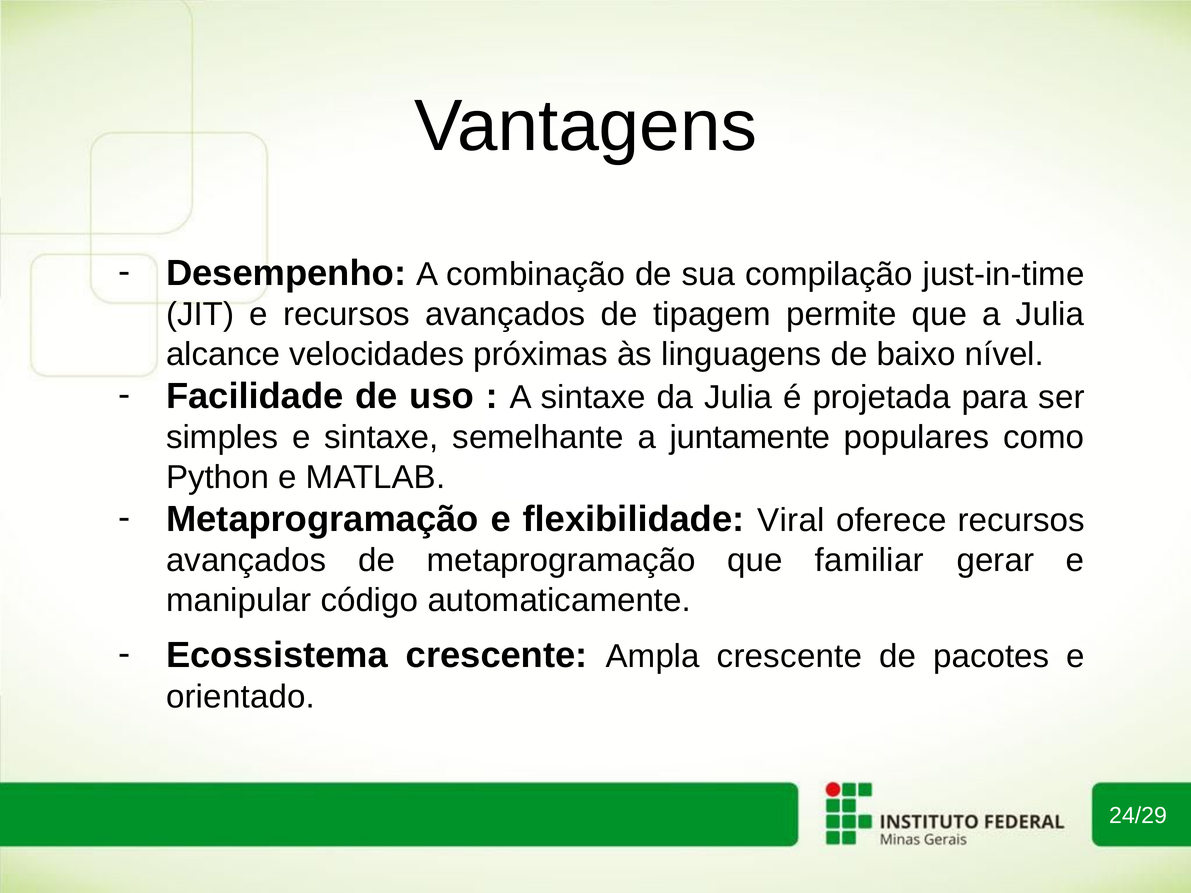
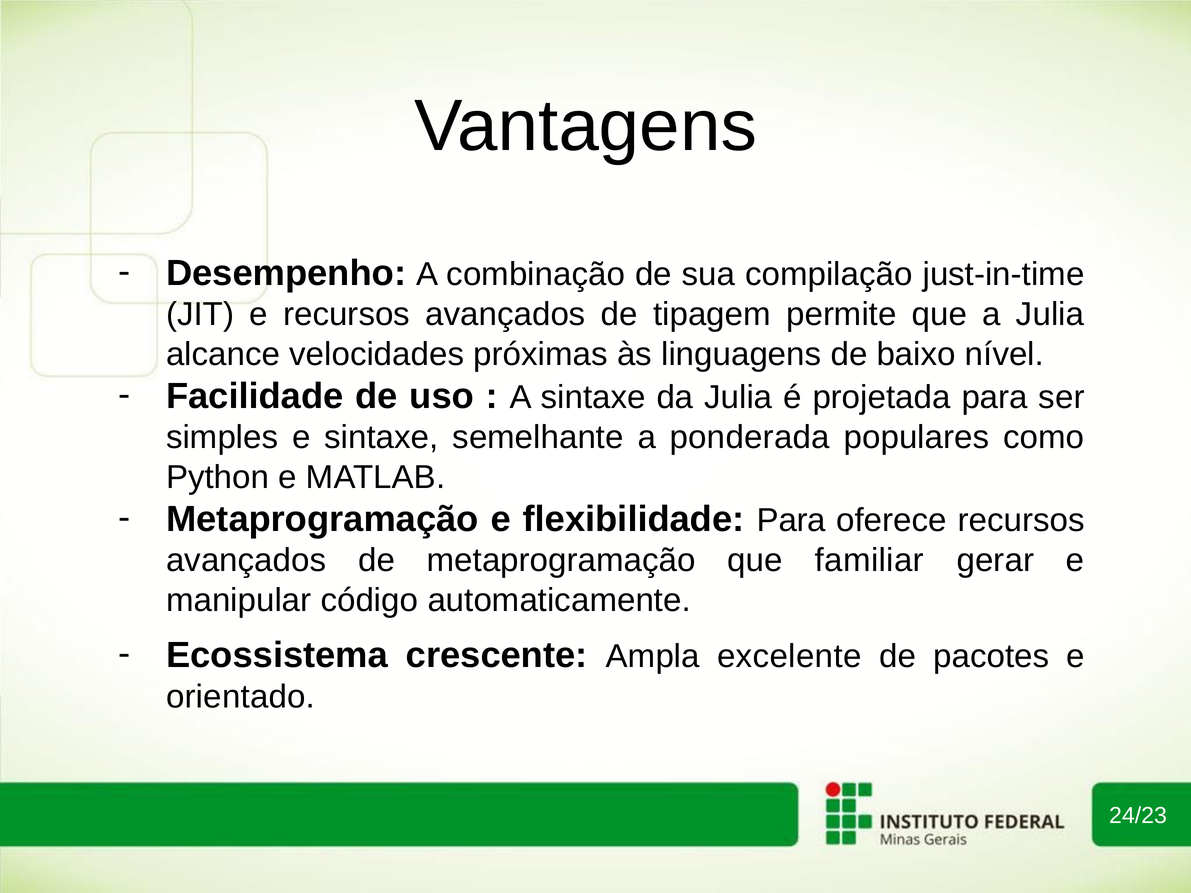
juntamente: juntamente -> ponderada (750, 438)
flexibilidade Viral: Viral -> Para (791, 520)
Ampla crescente: crescente -> excelente (789, 657)
24/29: 24/29 -> 24/23 (1138, 816)
